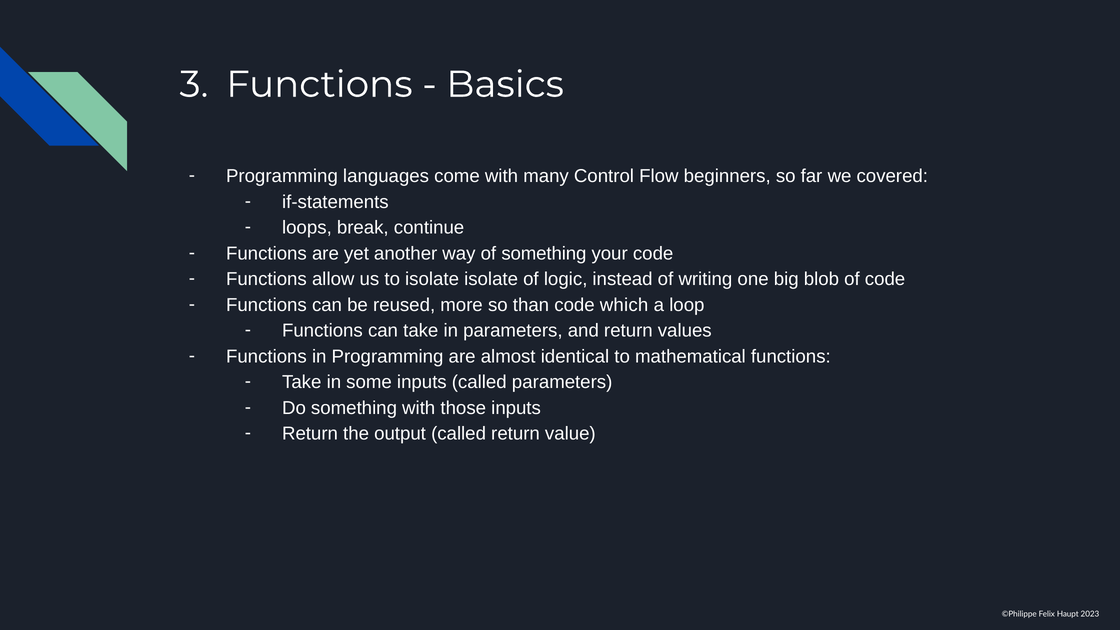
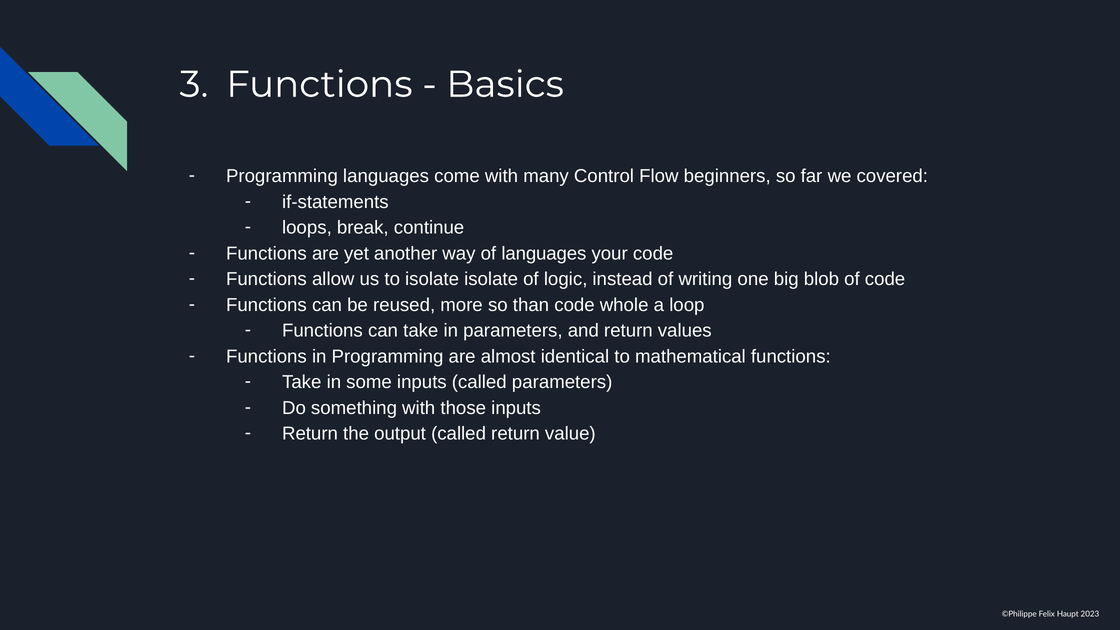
of something: something -> languages (544, 253)
which: which -> whole (624, 305)
